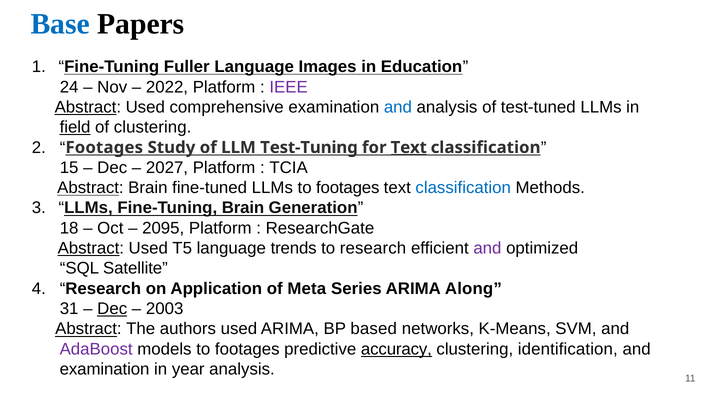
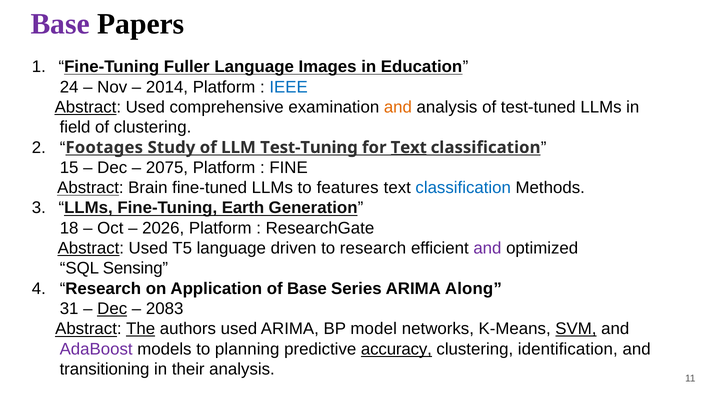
Base colour: blue -> purple (60, 24)
2022: 2022 -> 2014 (167, 87)
IEEE colour: purple -> blue (289, 87)
and colour: blue -> orange (398, 107)
field underline: present -> none (75, 127)
2027: 2027 -> 2075 (167, 168)
TCIA: TCIA -> FINE (289, 168)
LLMs to footages: footages -> features (348, 188)
Fine-Tuning Brain: Brain -> Earth (243, 208)
2095: 2095 -> 2026 (163, 228)
trends: trends -> driven (294, 249)
Satellite: Satellite -> Sensing (135, 269)
of Meta: Meta -> Base (307, 289)
2003: 2003 -> 2083 (165, 309)
The underline: none -> present (141, 329)
based: based -> model (374, 329)
SVM underline: none -> present (576, 329)
models to footages: footages -> planning (247, 349)
examination: examination -> transitioning (105, 370)
year: year -> their (188, 370)
